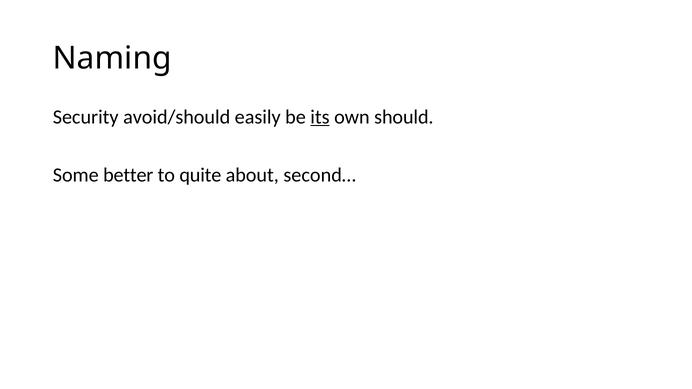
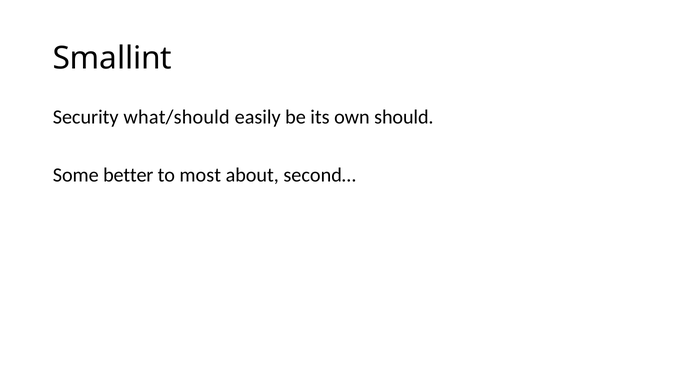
Naming: Naming -> Smallint (112, 58)
avoid/should: avoid/should -> what/should (177, 117)
its underline: present -> none (320, 117)
quite: quite -> most (200, 175)
